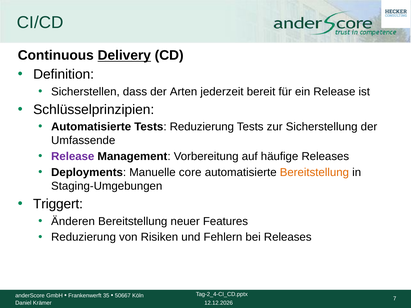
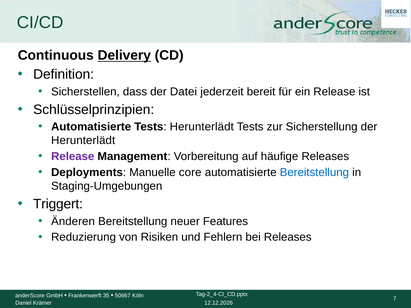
Arten: Arten -> Datei (184, 92)
Tests Reduzierung: Reduzierung -> Herunterlädt (202, 127)
Umfassende: Umfassende -> Herunterlädt (83, 141)
Bereitstellung colour: orange -> blue (314, 173)
